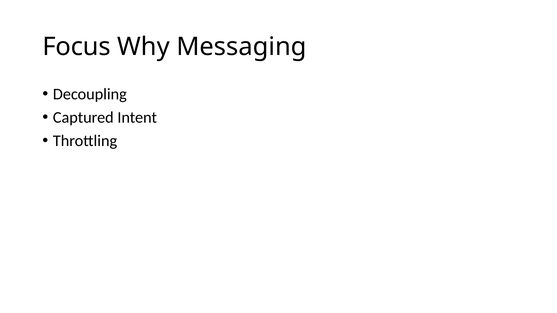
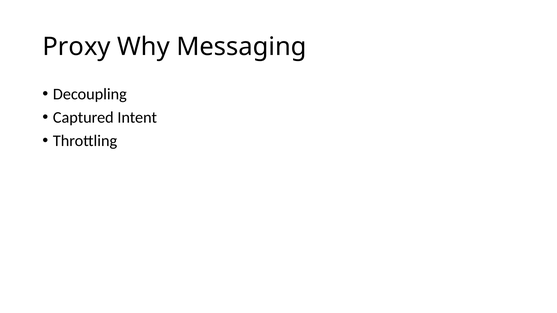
Focus: Focus -> Proxy (77, 47)
